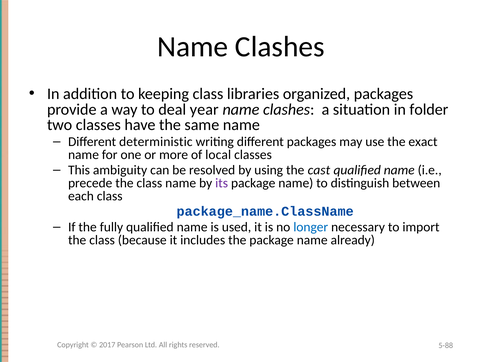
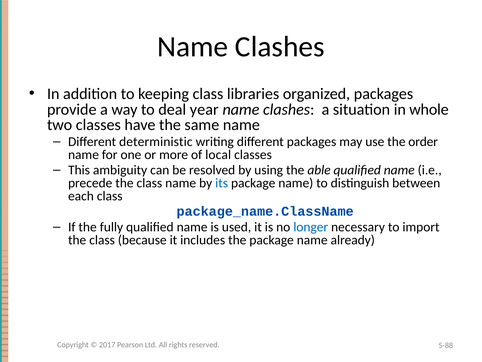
folder: folder -> whole (429, 109)
exact: exact -> order (423, 142)
cast: cast -> able (319, 170)
its colour: purple -> blue (222, 183)
